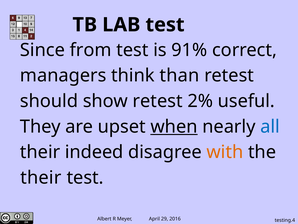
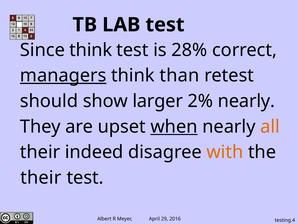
Since from: from -> think (91, 50)
91%: 91% -> 28% (189, 50)
managers underline: none -> present (63, 75)
show retest: retest -> larger (158, 101)
2% useful: useful -> nearly (246, 101)
all colour: blue -> orange (270, 126)
